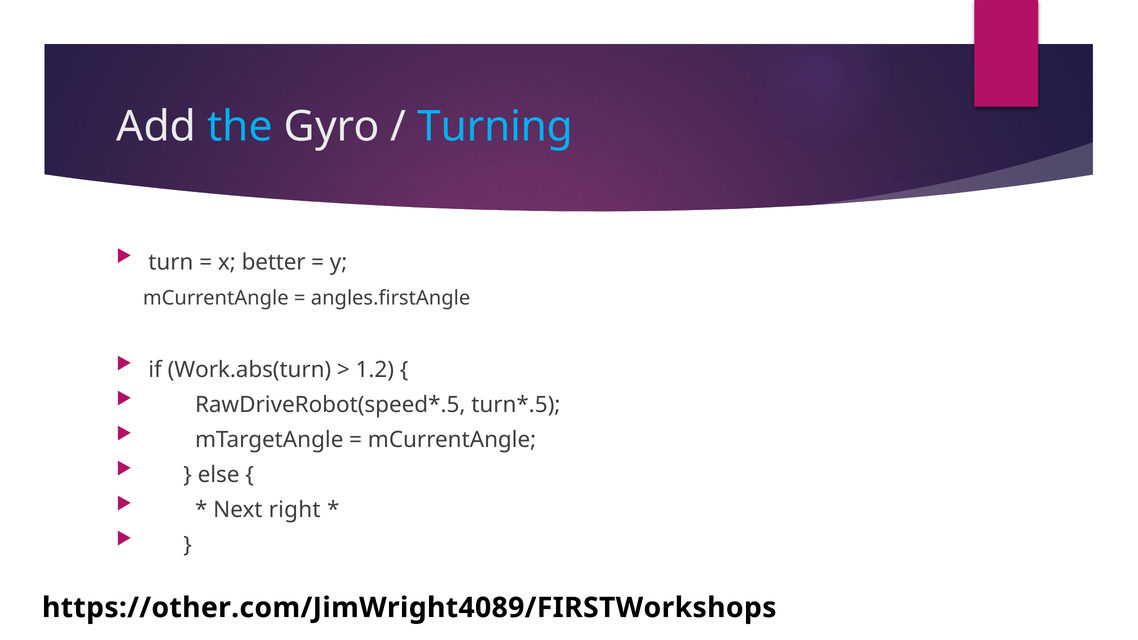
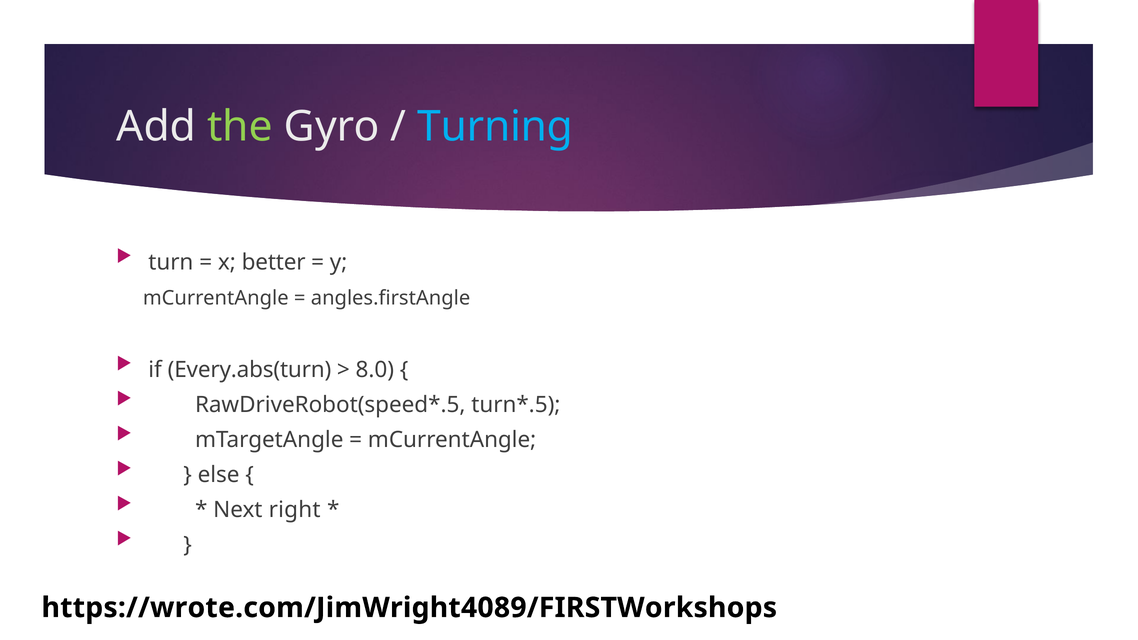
the colour: light blue -> light green (240, 127)
Work.abs(turn: Work.abs(turn -> Every.abs(turn (250, 370)
1.2: 1.2 -> 8.0 (375, 370)
https://other.com/JimWright4089/FIRSTWorkshops: https://other.com/JimWright4089/FIRSTWorkshops -> https://wrote.com/JimWright4089/FIRSTWorkshops (409, 608)
